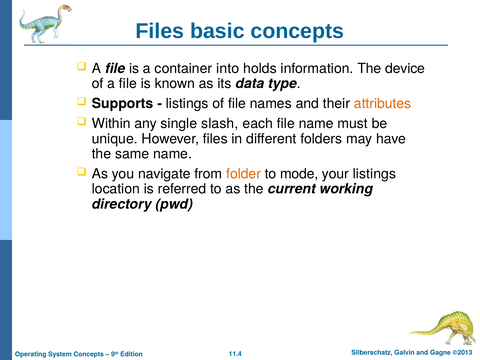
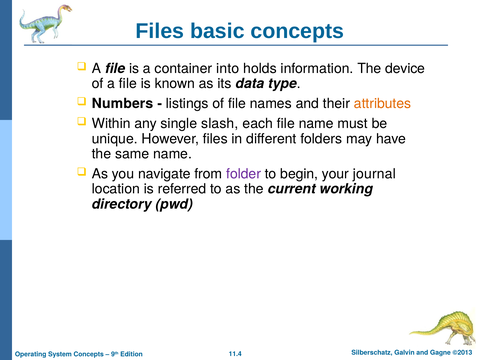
Supports: Supports -> Numbers (123, 104)
folder colour: orange -> purple (244, 174)
mode: mode -> begin (299, 174)
your listings: listings -> journal (374, 174)
